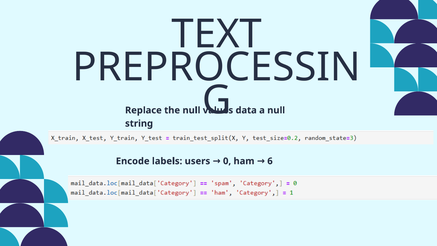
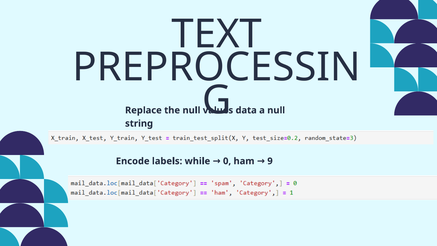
users: users -> while (197, 161)
6: 6 -> 9 (270, 161)
